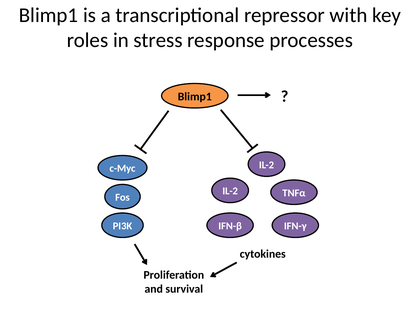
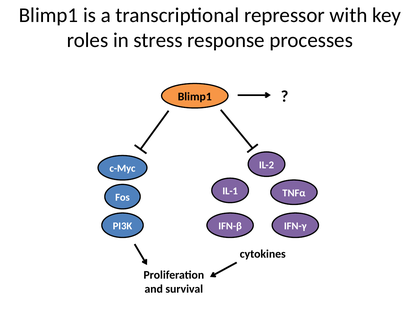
IL-2: IL-2 -> IL-1 (230, 191)
